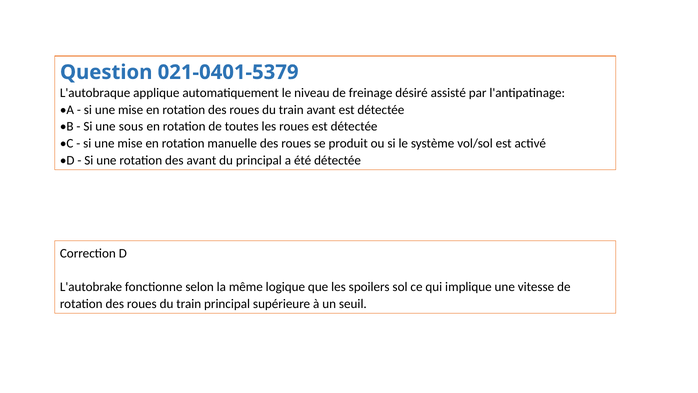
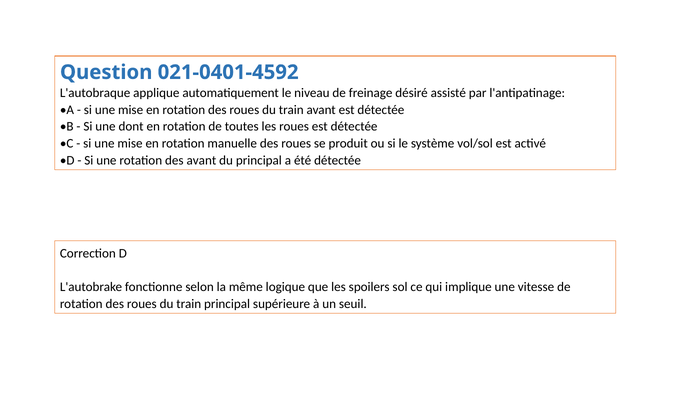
021-0401-5379: 021-0401-5379 -> 021-0401-4592 (228, 72)
sous: sous -> dont (131, 126)
